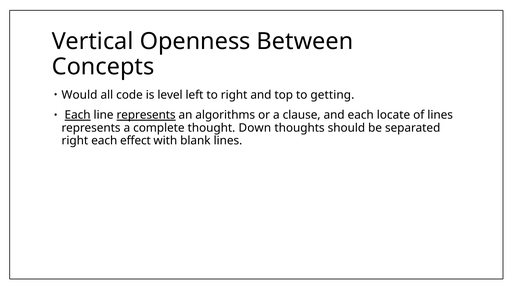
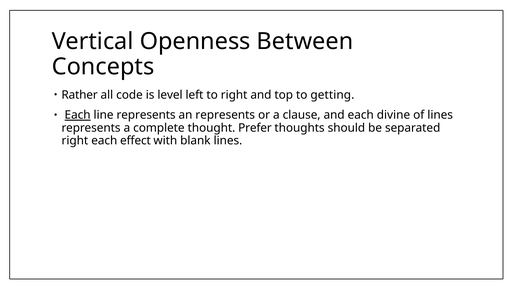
Would: Would -> Rather (80, 95)
represents underline: present -> none (146, 115)
an algorithms: algorithms -> represents (225, 115)
locate: locate -> divine (393, 115)
Down: Down -> Prefer (255, 128)
